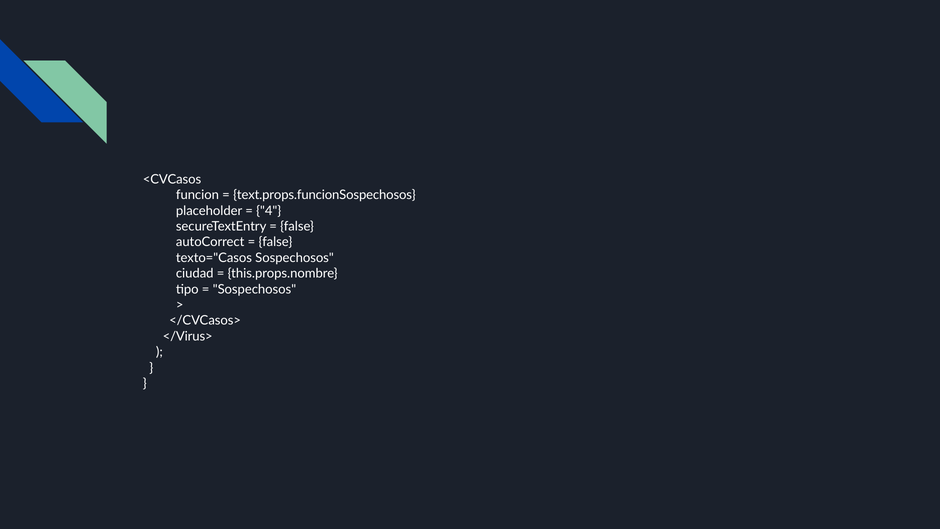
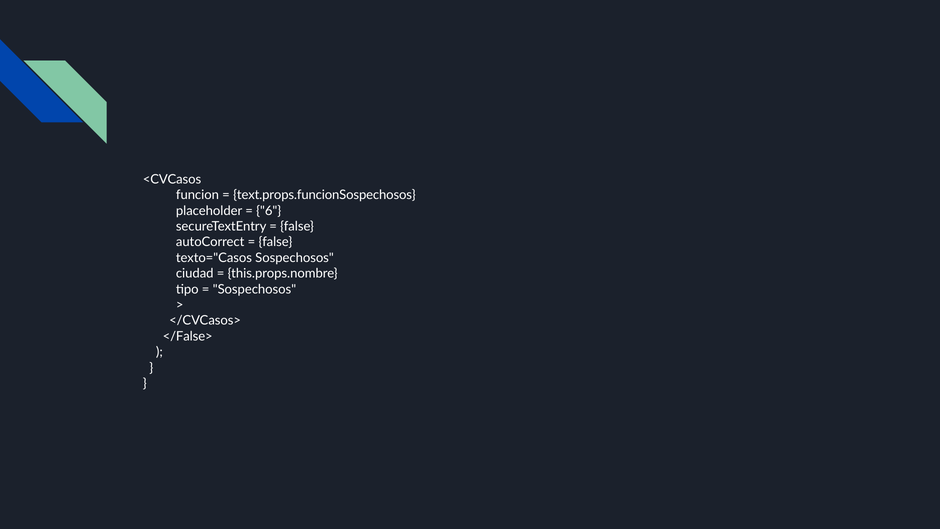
4: 4 -> 6 (269, 211)
</Virus>: </Virus> -> </False> (188, 336)
